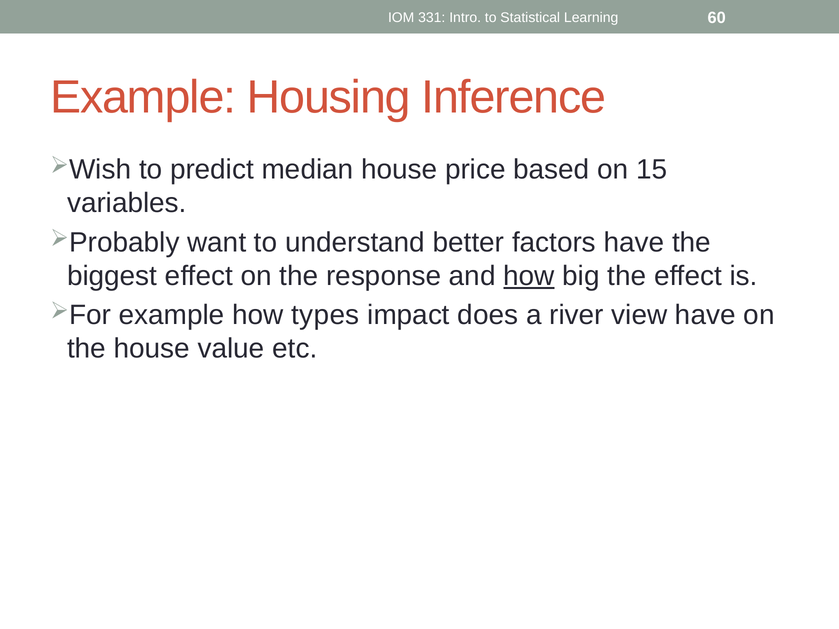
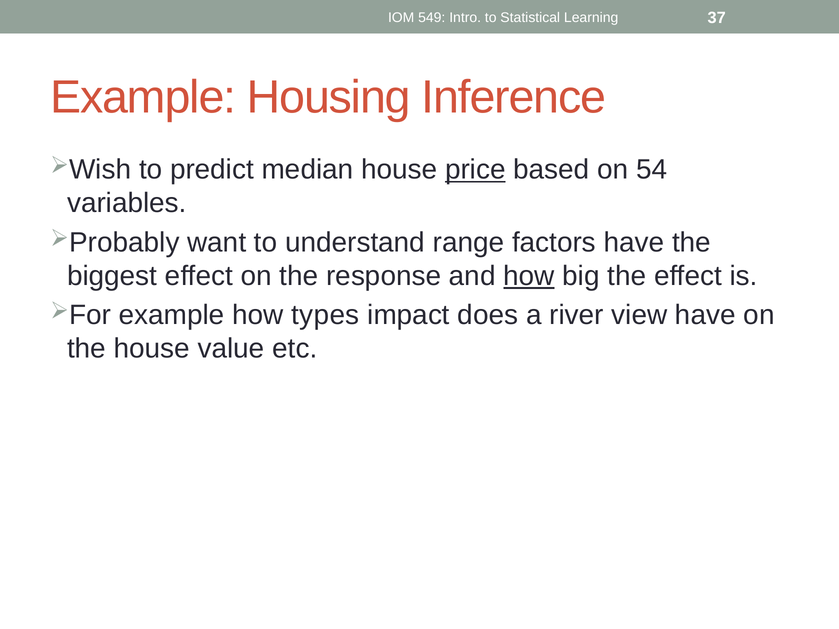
331: 331 -> 549 (432, 18)
60: 60 -> 37 (717, 18)
price underline: none -> present (475, 170)
15: 15 -> 54 (652, 170)
better: better -> range (469, 242)
